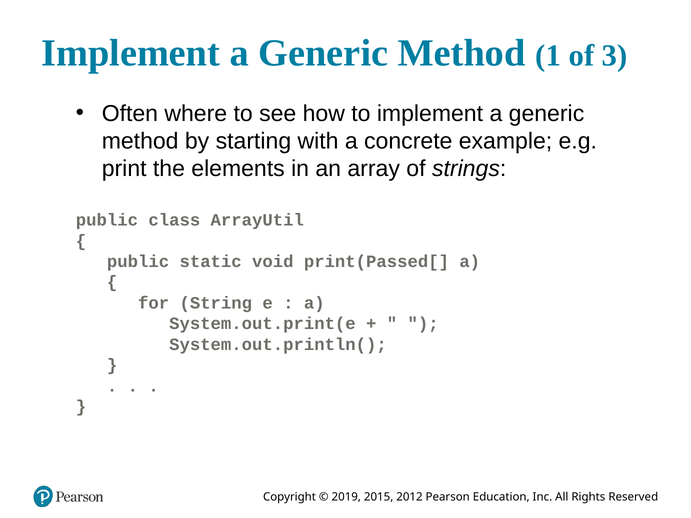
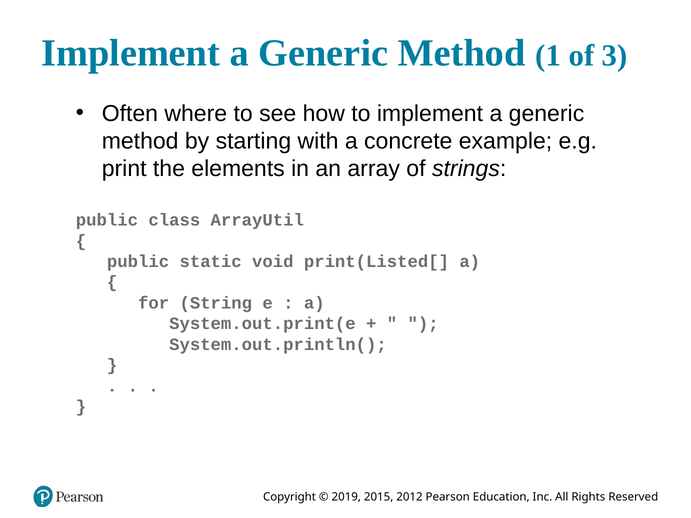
print(Passed[: print(Passed[ -> print(Listed[ (376, 262)
